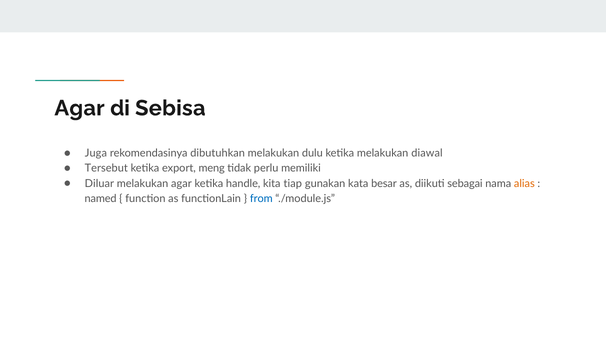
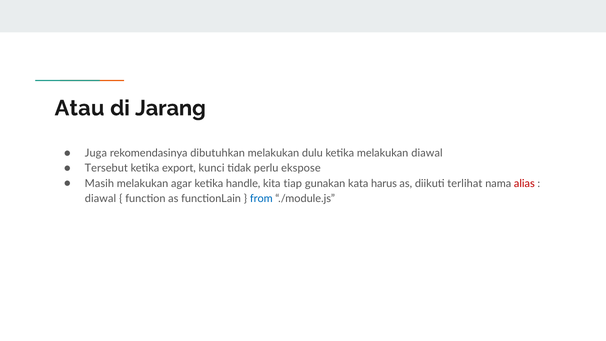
Agar: Agar -> Atau (80, 108)
Sebisa: Sebisa -> Jarang (170, 108)
meng: meng -> kunci (212, 168)
memiliki: memiliki -> ekspose (301, 168)
Diluar: Diluar -> Masih (99, 183)
besar: besar -> harus (384, 183)
sebagai: sebagai -> terlihat (465, 183)
alias colour: orange -> red (524, 183)
named: named -> diawal (100, 198)
